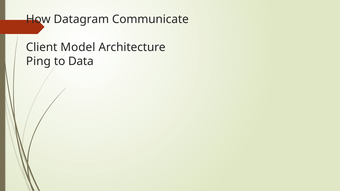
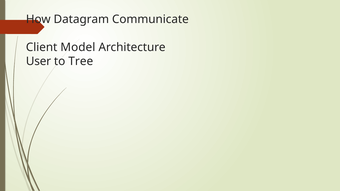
Ping: Ping -> User (39, 61)
Data: Data -> Tree (81, 61)
